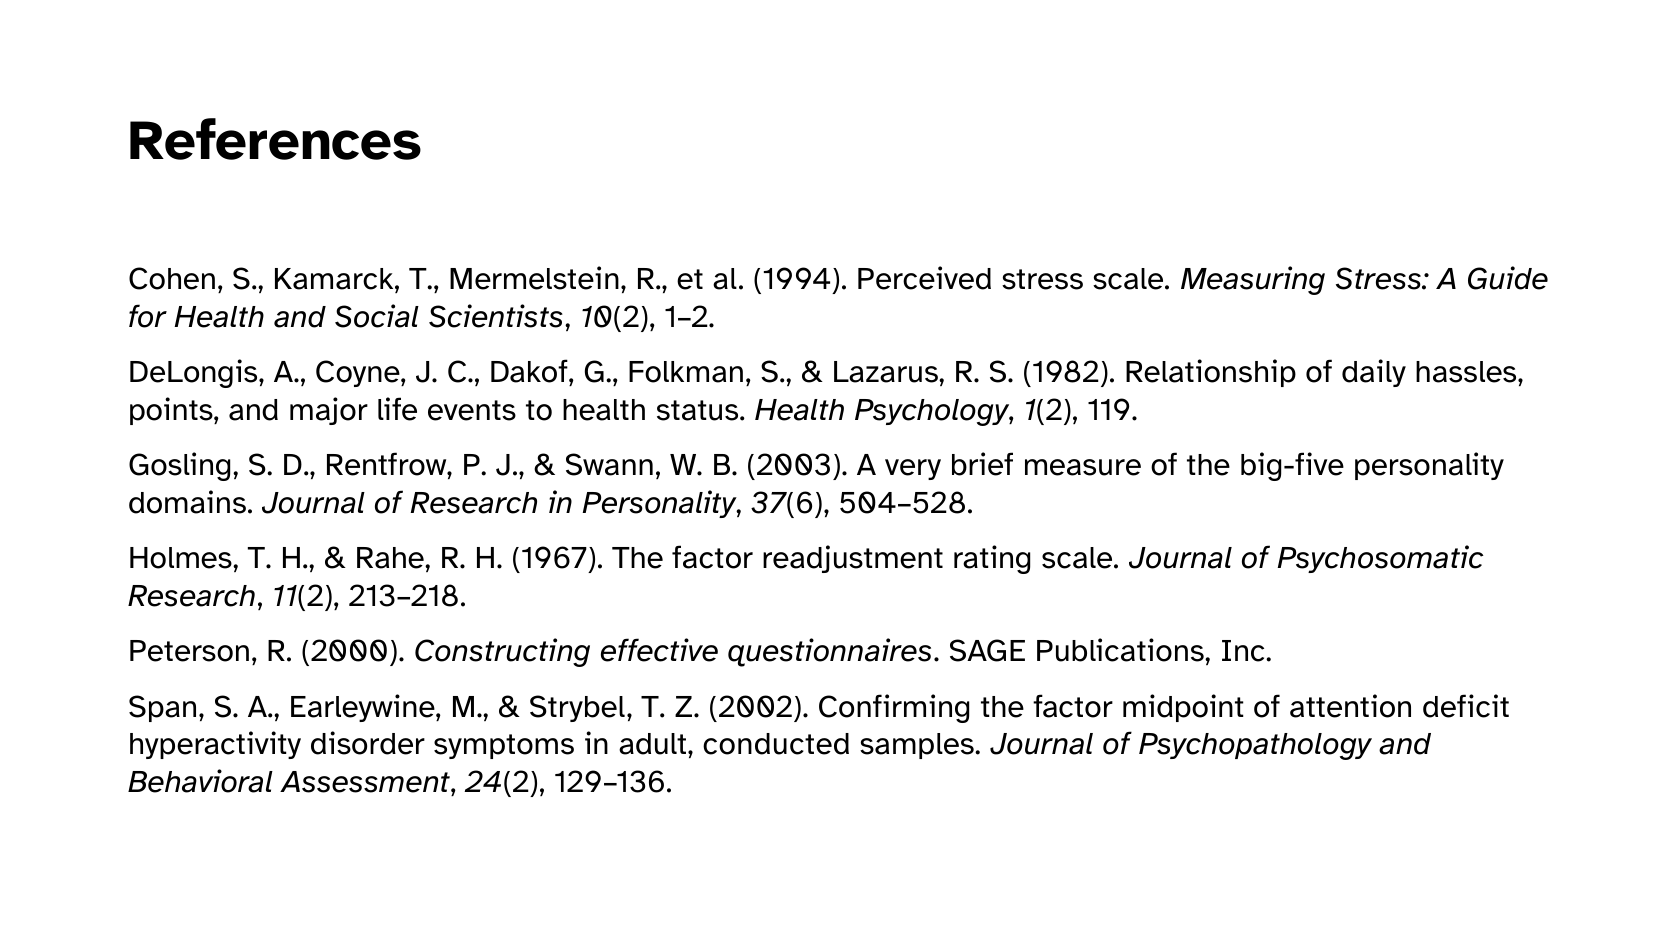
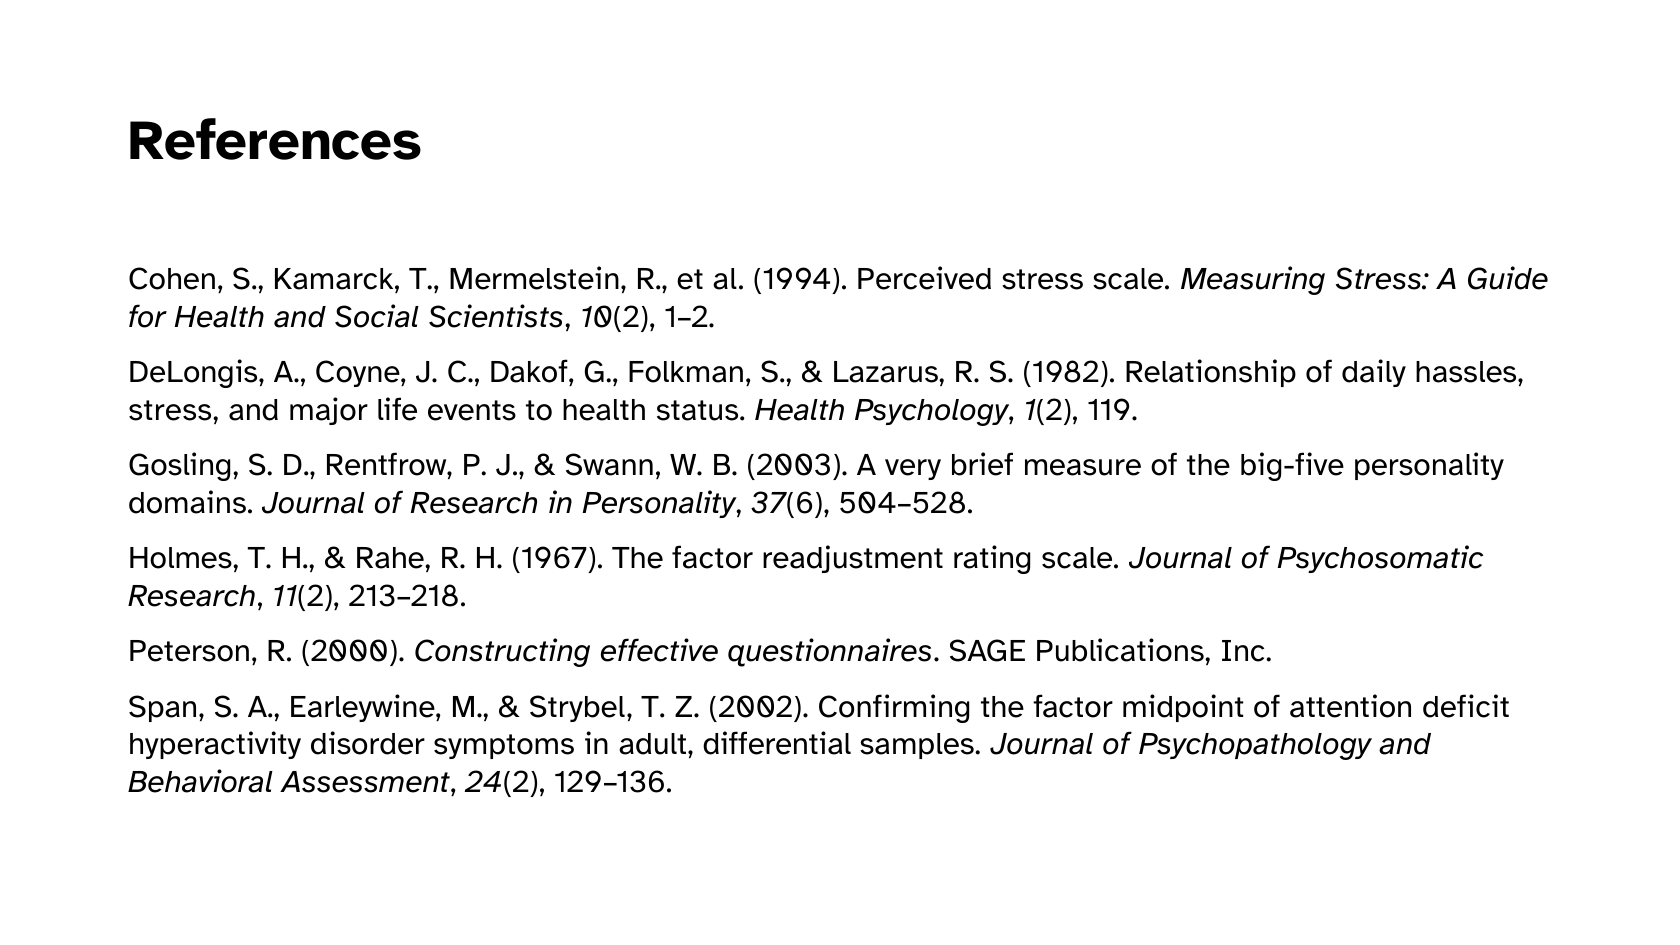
points: points -> stress (174, 410)
conducted: conducted -> differential (777, 745)
